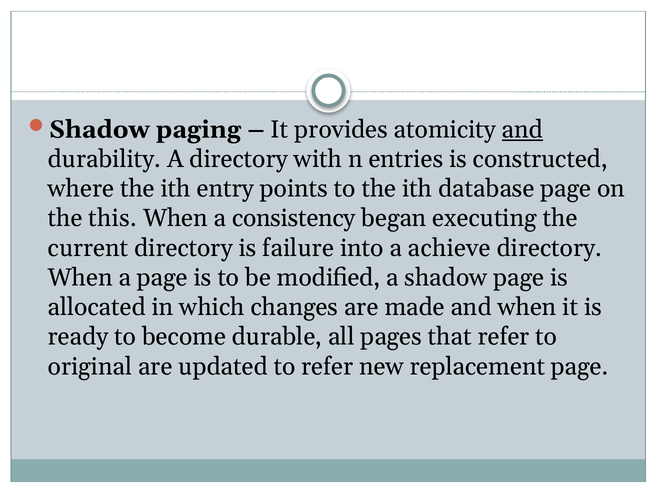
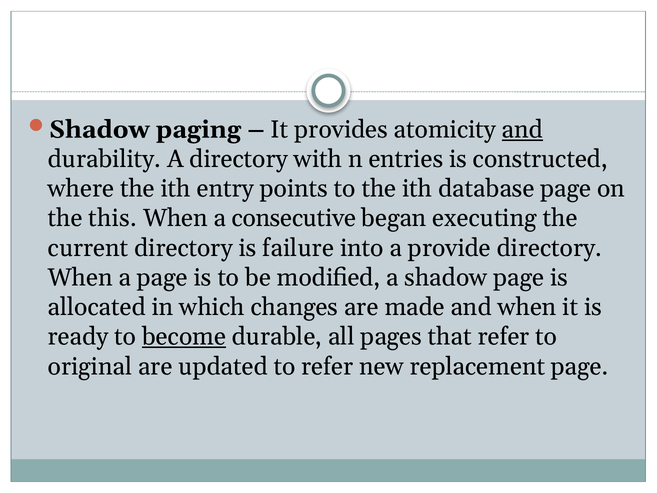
consistency: consistency -> consecutive (294, 218)
achieve: achieve -> provide (449, 248)
become underline: none -> present (184, 337)
